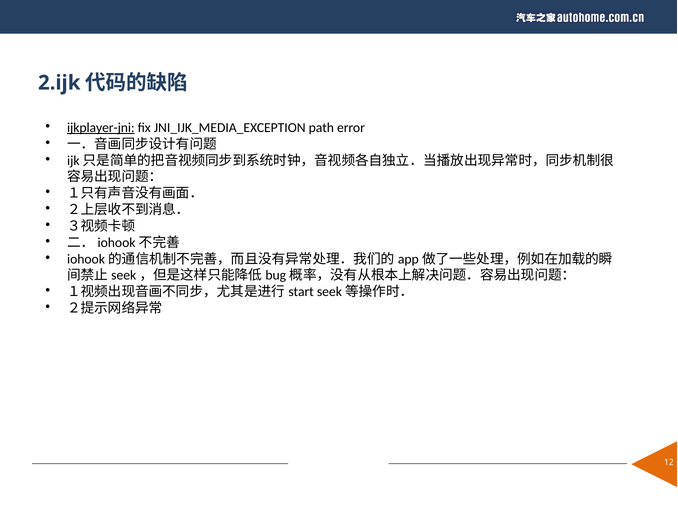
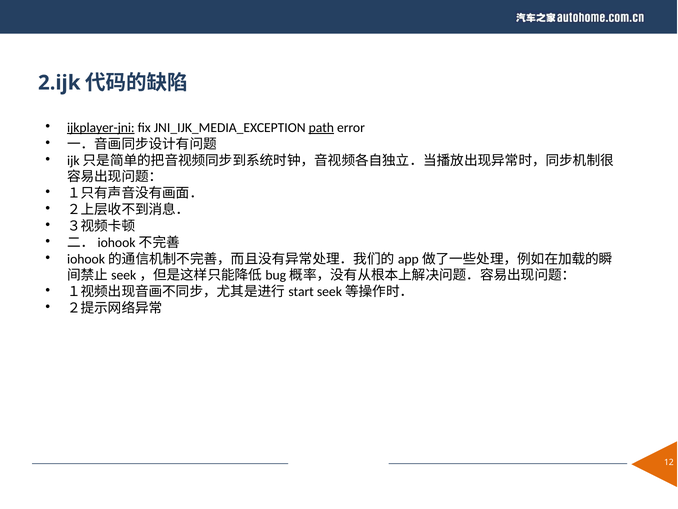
path underline: none -> present (321, 128)
